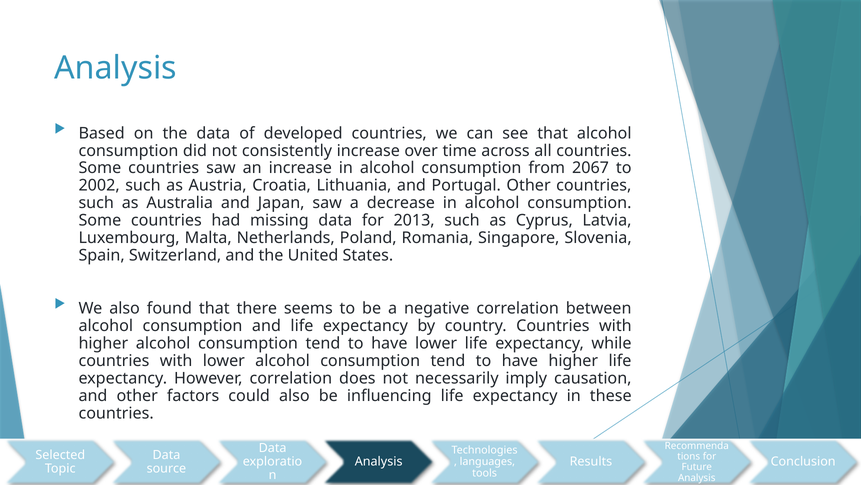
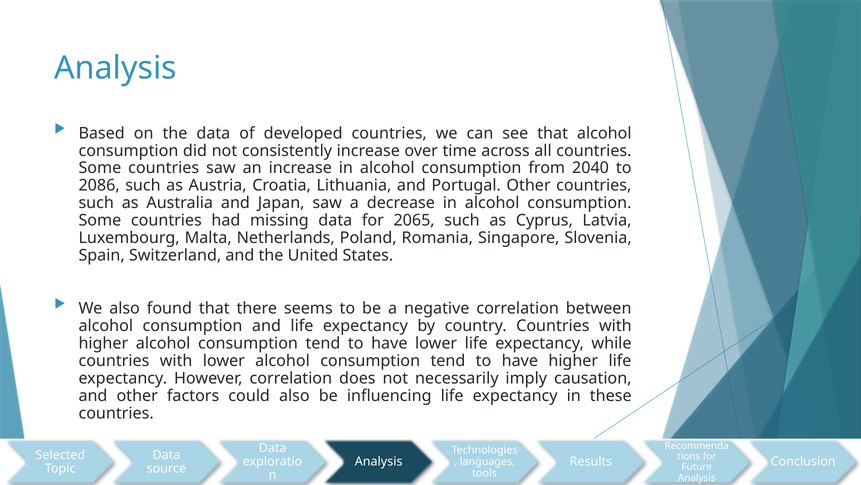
2067: 2067 -> 2040 (591, 168)
2002: 2002 -> 2086 (99, 185)
2013: 2013 -> 2065 (414, 220)
